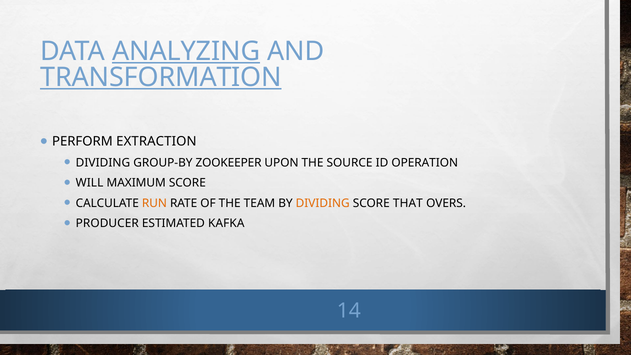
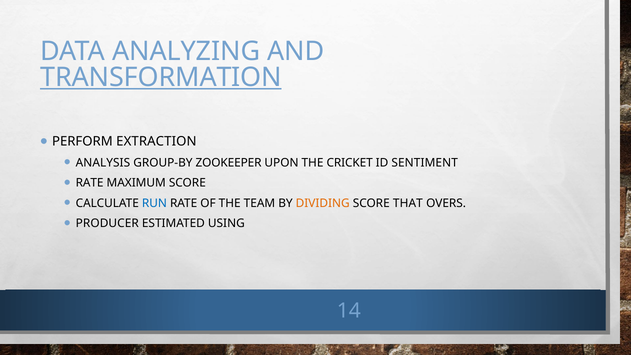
ANALYZING underline: present -> none (186, 51)
DIVIDING: DIVIDING -> ANALYSIS (103, 163)
SOURCE: SOURCE -> CRICKET (350, 163)
OPERATION: OPERATION -> SENTIMENT (425, 163)
WILL: WILL -> RATE (90, 183)
RUN colour: orange -> blue (154, 203)
KAFKA: KAFKA -> USING (226, 224)
